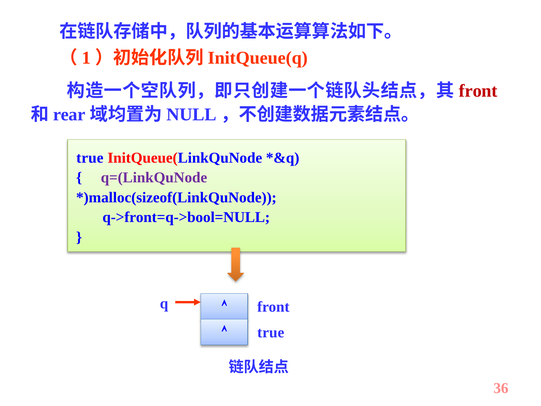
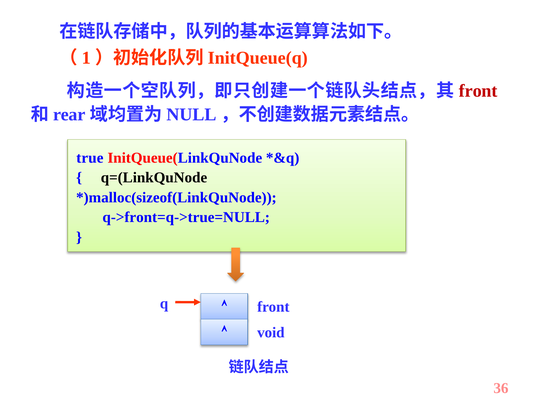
q=(LinkQuNode colour: purple -> black (154, 178)
q->front=q->bool=NULL: q->front=q->bool=NULL -> q->front=q->true=NULL (186, 217)
true: true -> void (271, 332)
